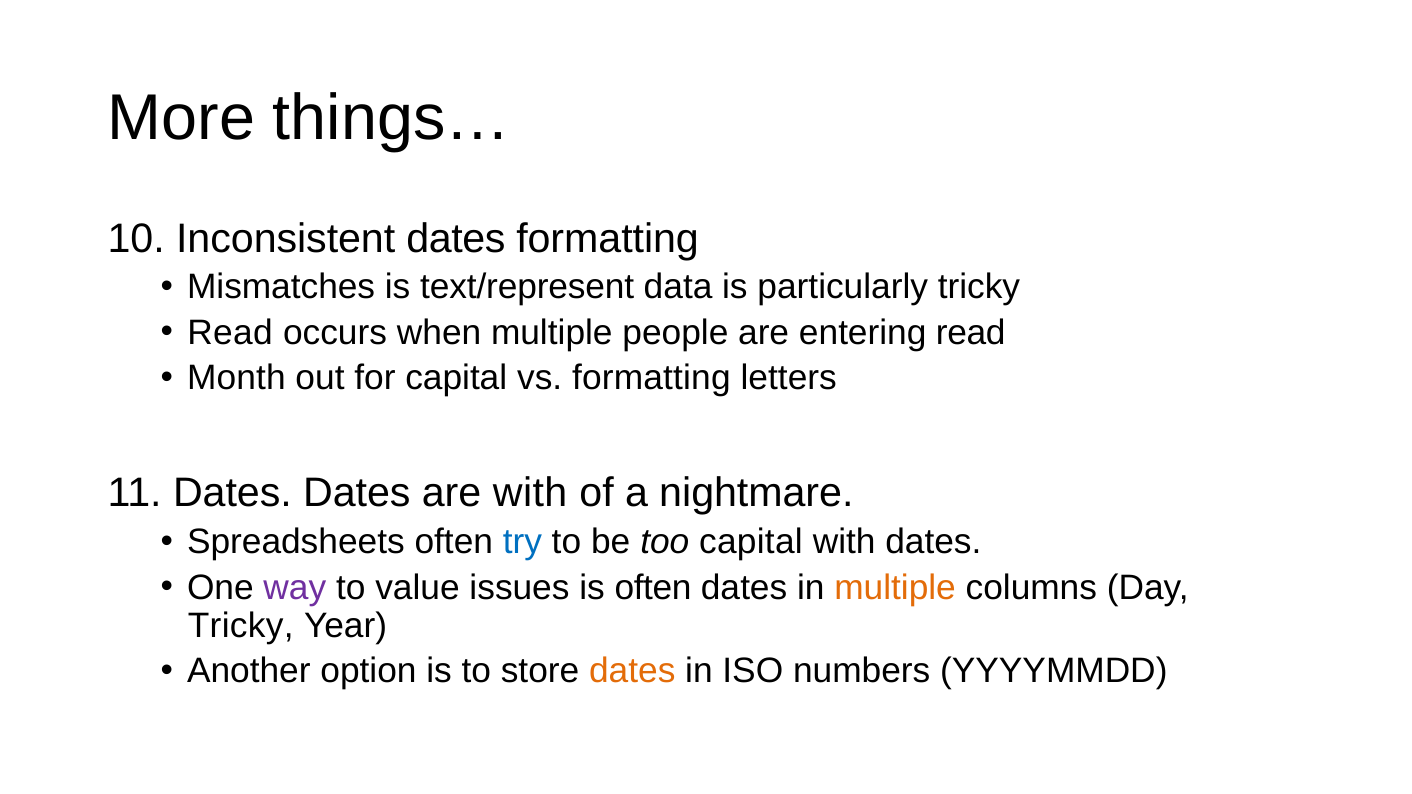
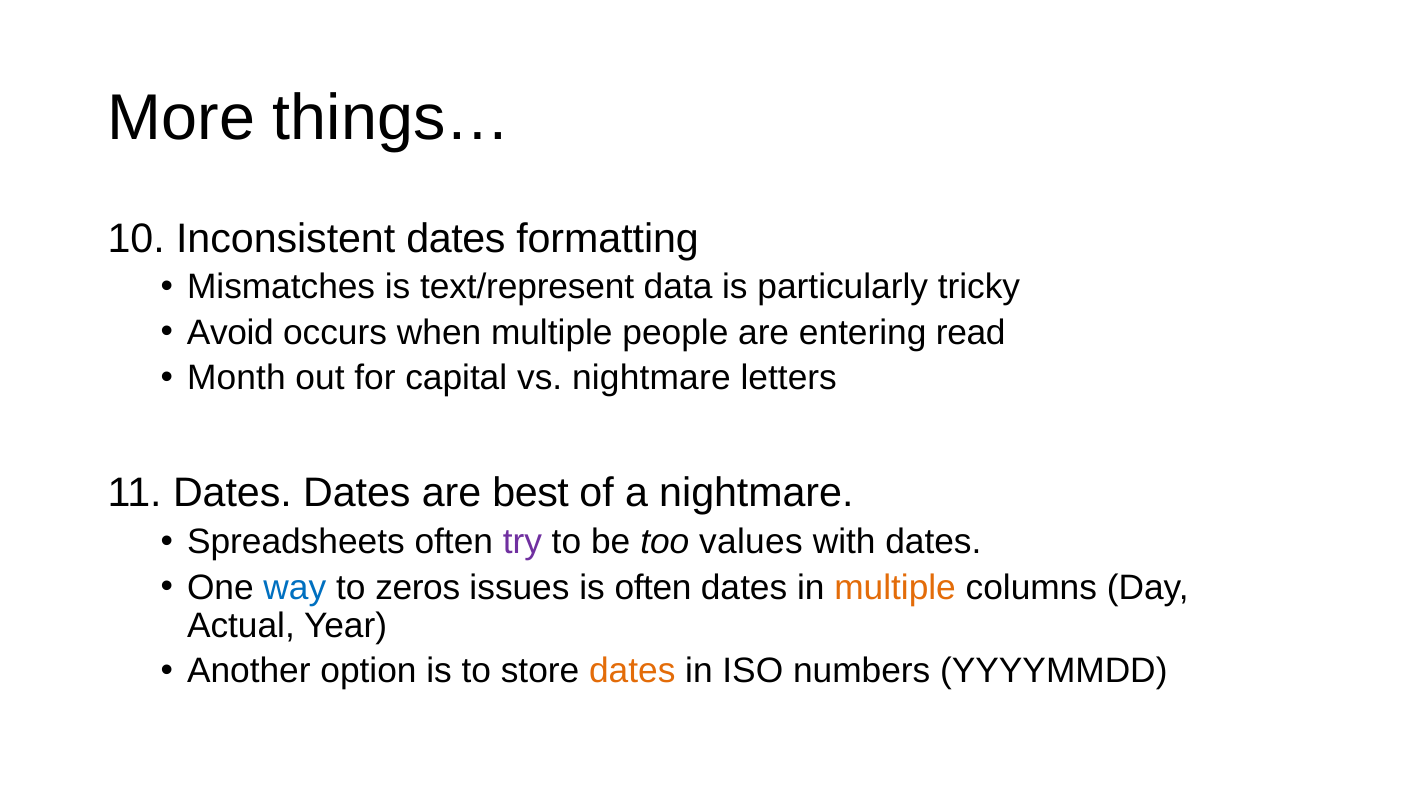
Read: Read -> Avoid (230, 333)
vs formatting: formatting -> nightmare (651, 378)
are with: with -> best (531, 493)
try colour: blue -> purple (522, 542)
too capital: capital -> values (751, 542)
way colour: purple -> blue (295, 588)
value: value -> zeros (418, 588)
Tricky: Tricky -> Actual (241, 626)
